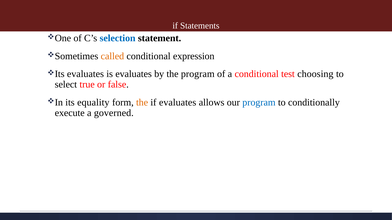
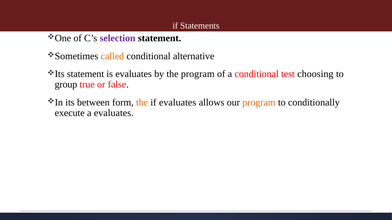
selection colour: blue -> purple (118, 38)
expression: expression -> alternative (194, 56)
evaluates: evaluates -> statement (86, 74)
select: select -> group (66, 85)
equality: equality -> between (93, 103)
program colour: blue -> orange (259, 103)
a governed: governed -> evaluates (114, 113)
